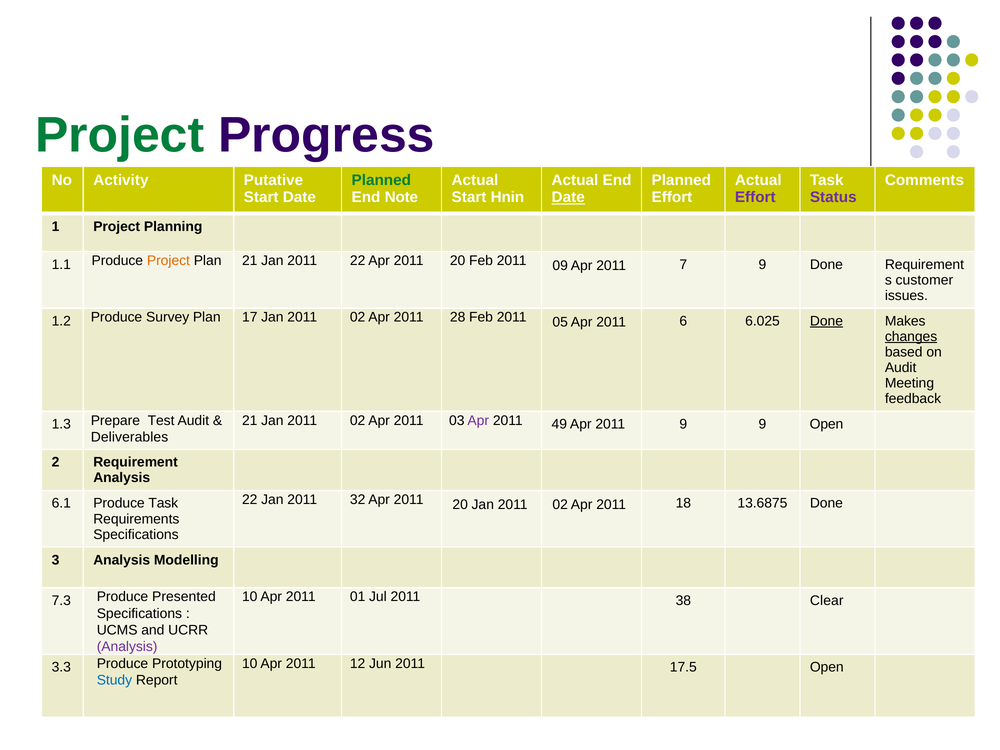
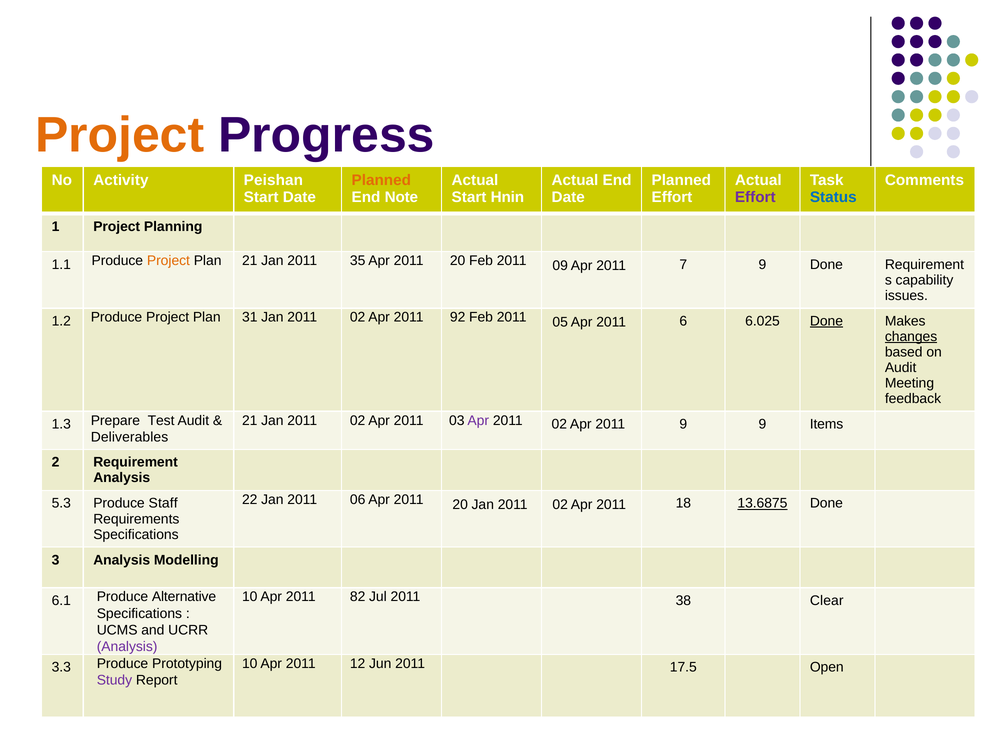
Project colour: green -> orange (120, 135)
Putative: Putative -> Peishan (273, 180)
Planned colour: green -> orange (381, 180)
Date underline: present -> none (568, 197)
Status colour: purple -> blue (833, 197)
2011 22: 22 -> 35 (358, 261)
customer: customer -> capability (924, 280)
1.2 Produce Survey: Survey -> Project (168, 317)
17: 17 -> 31 (250, 317)
28: 28 -> 92 (458, 317)
49: 49 -> 02 (559, 424)
9 Open: Open -> Items (827, 424)
32: 32 -> 06 (358, 500)
13.6875 underline: none -> present (762, 503)
6.1: 6.1 -> 5.3 (61, 503)
Produce Task: Task -> Staff (163, 503)
01: 01 -> 82 (358, 597)
7.3: 7.3 -> 6.1 (61, 601)
Presented: Presented -> Alternative (184, 597)
Study colour: blue -> purple (114, 680)
